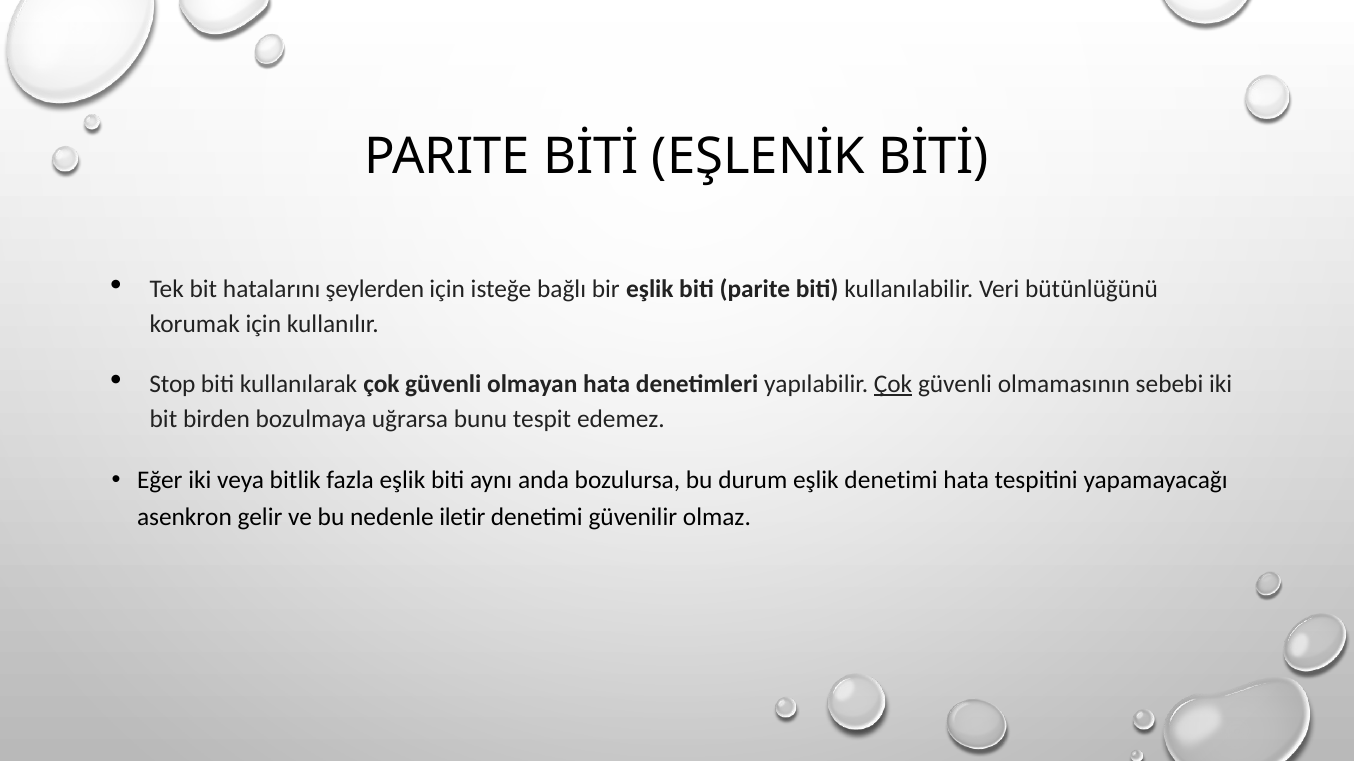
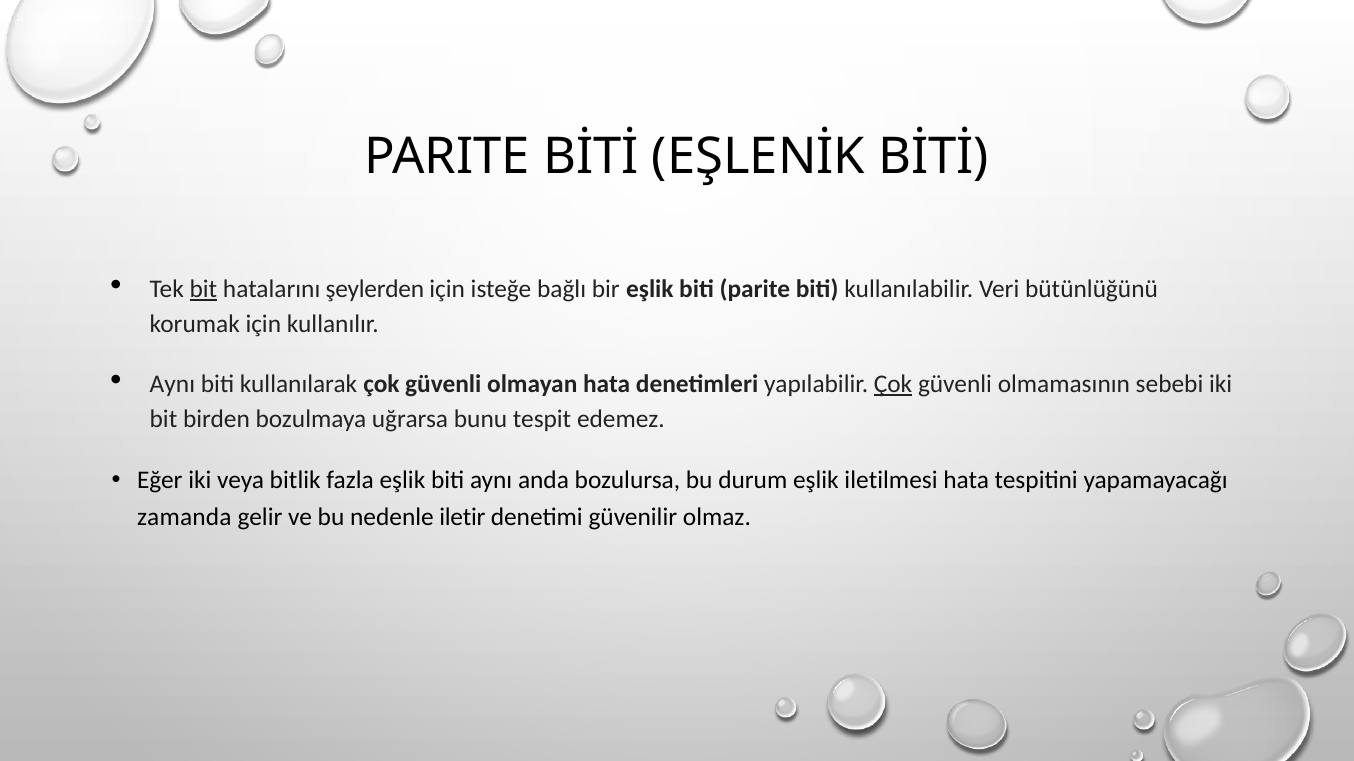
bit underline: none -> present (203, 290)
Stop: Stop -> Aynı (172, 384)
eşlik denetimi: denetimi -> iletilmesi (891, 481)
asenkron: asenkron -> zamanda (184, 517)
